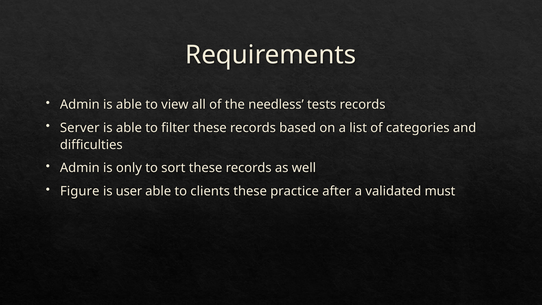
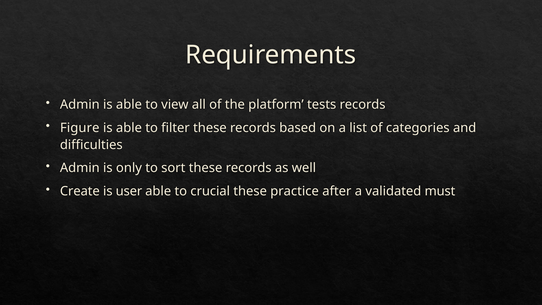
needless: needless -> platform (276, 105)
Server: Server -> Figure (80, 128)
Figure: Figure -> Create (80, 191)
clients: clients -> crucial (210, 191)
